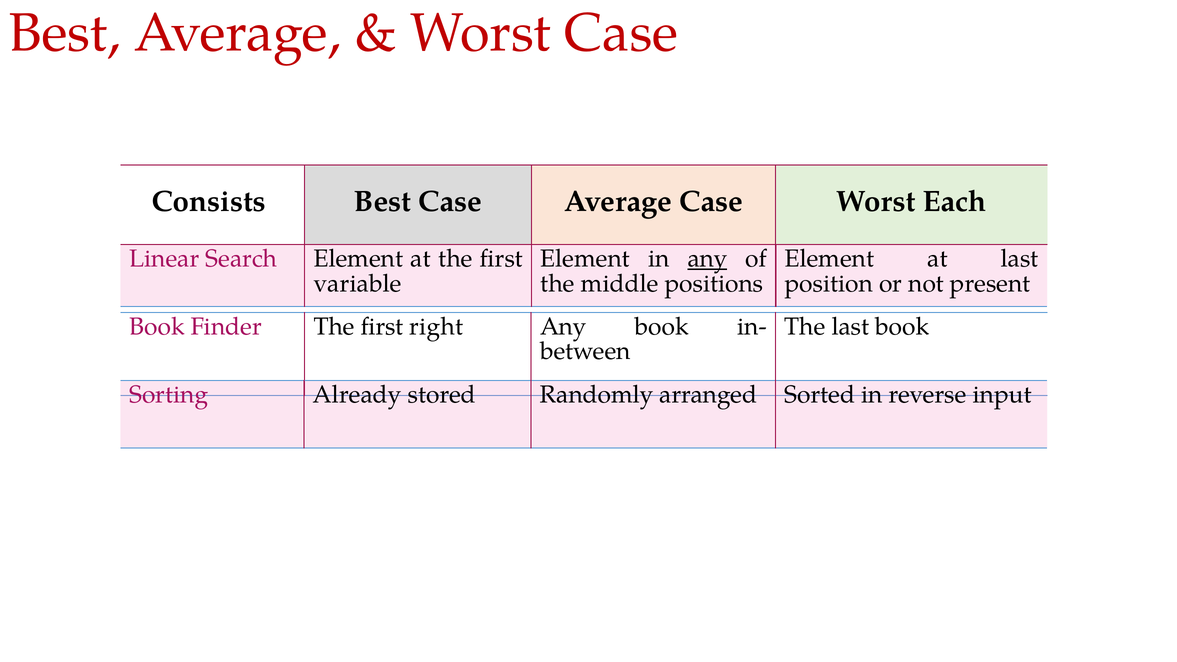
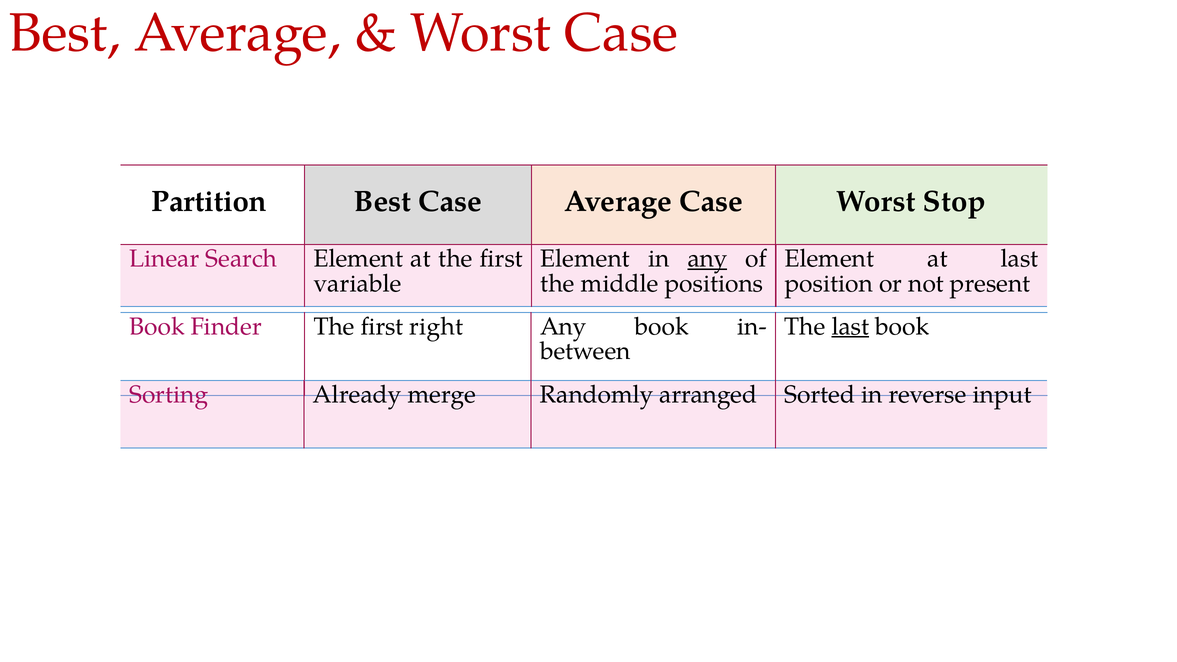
Consists: Consists -> Partition (209, 202)
Each: Each -> Stop (954, 202)
last underline: none -> present (850, 326)
stored: stored -> merge (442, 395)
